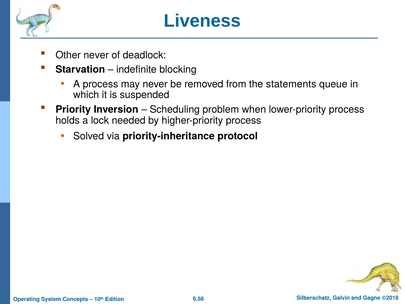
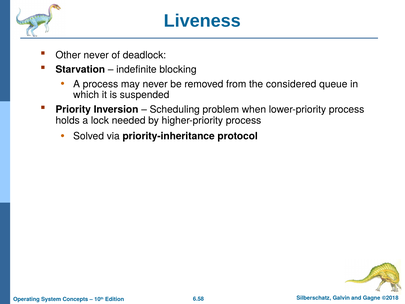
statements: statements -> considered (291, 84)
